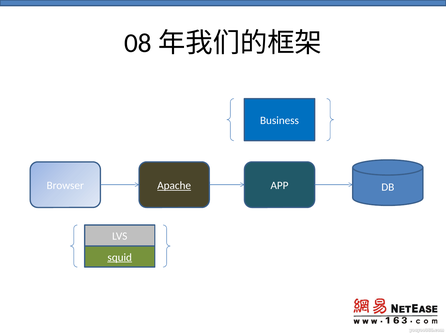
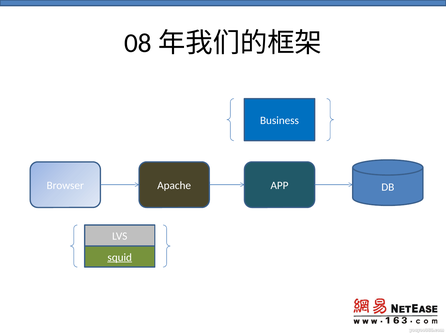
Apache underline: present -> none (174, 186)
